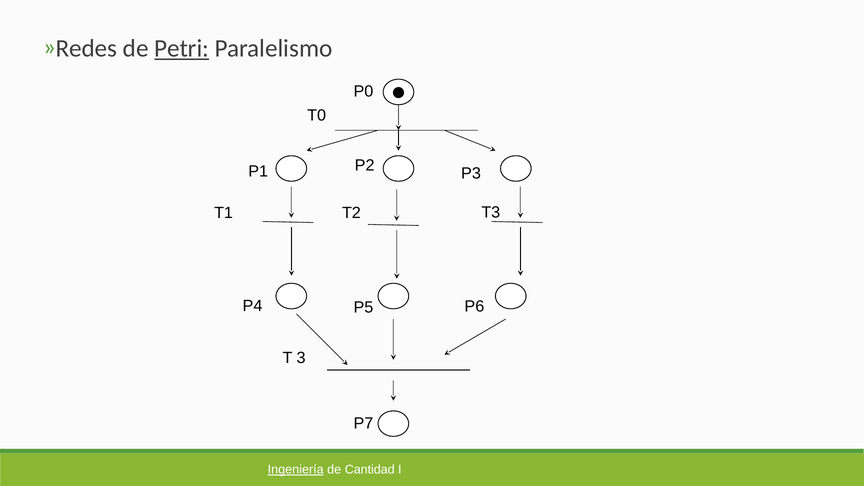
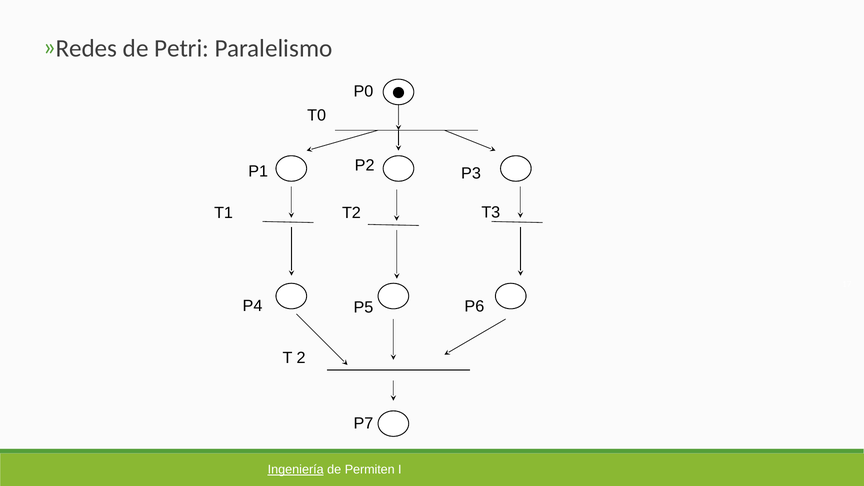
Petri underline: present -> none (182, 48)
3: 3 -> 2 (301, 358)
Cantidad: Cantidad -> Permiten (370, 469)
